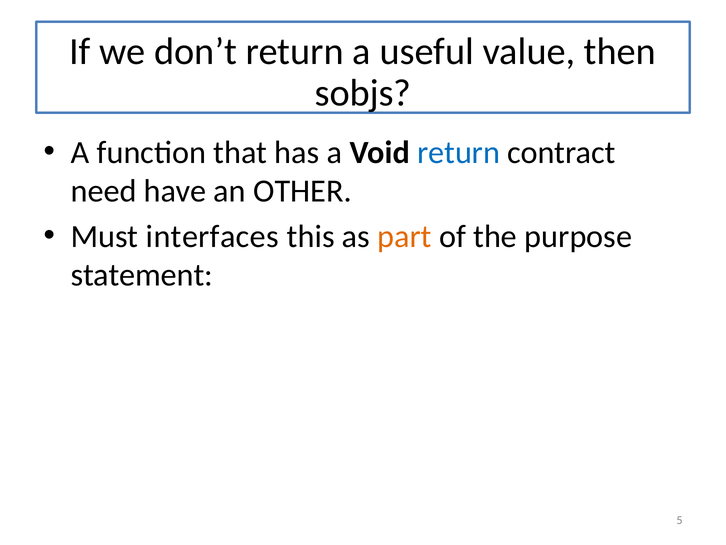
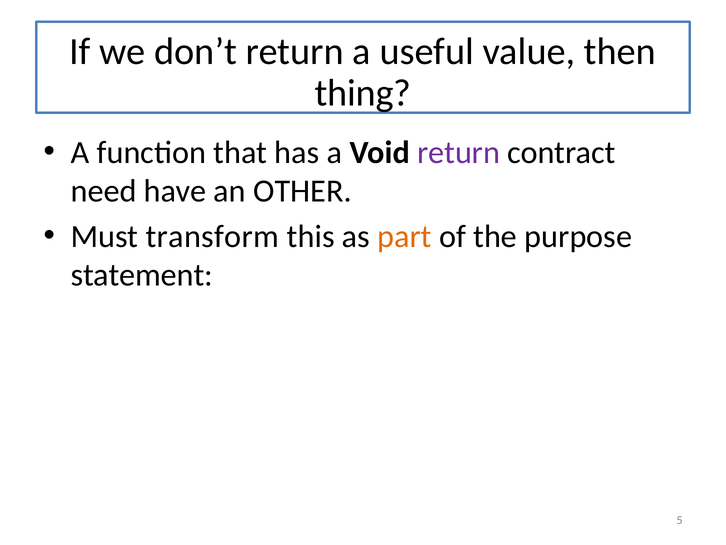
sobjs: sobjs -> thing (363, 93)
return colour: blue -> purple (459, 152)
interfaces: interfaces -> transform (212, 236)
